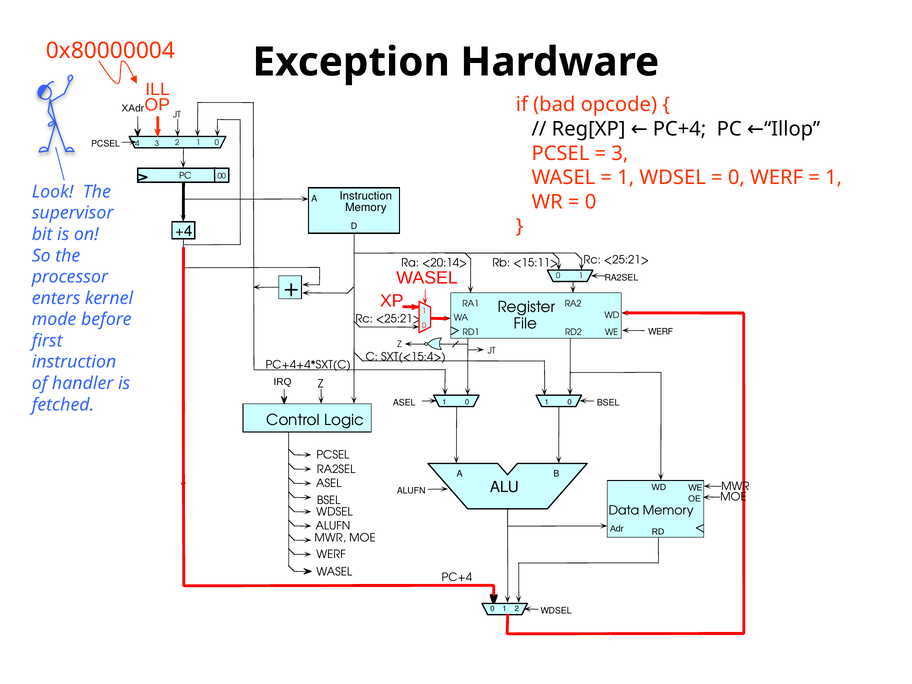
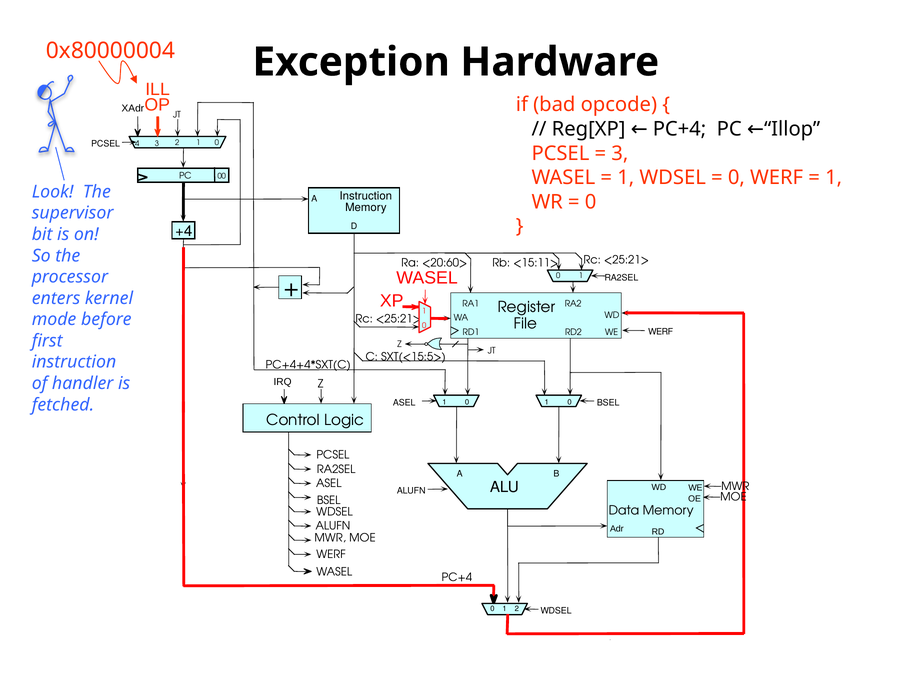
<20:14>: <20:14> -> <20:60> (445, 263)
SXT(<15:4>: SXT(<15:4> -> SXT(<15:5> (413, 357)
